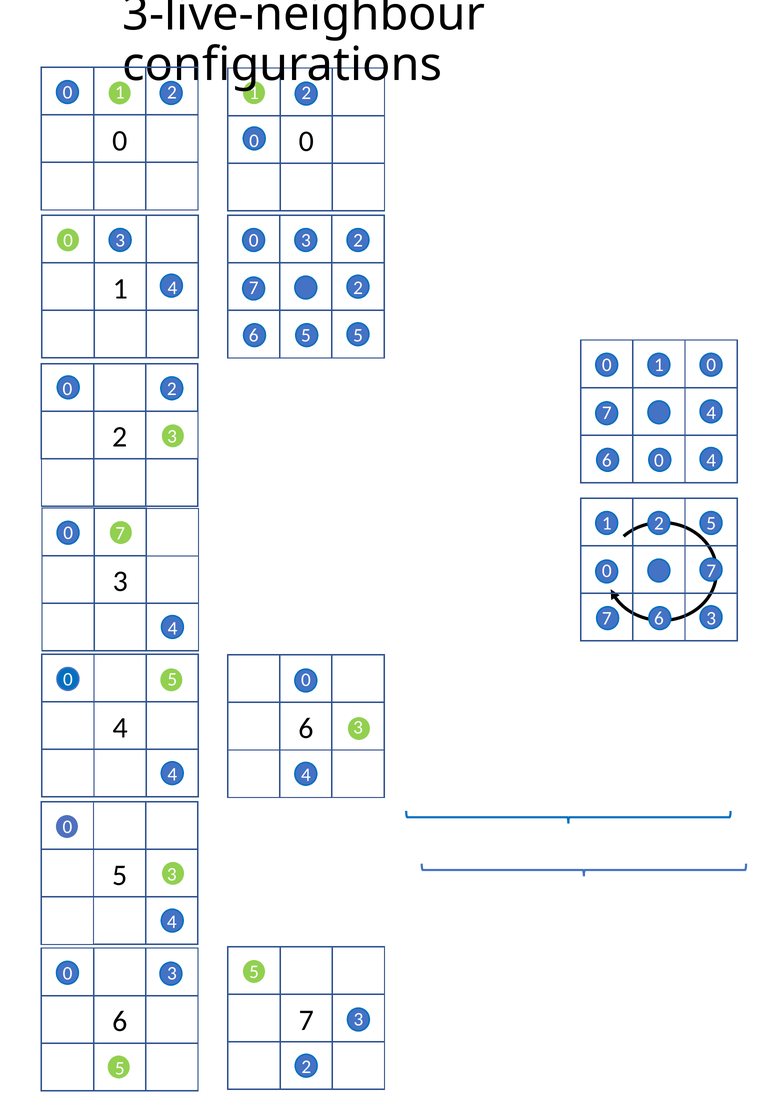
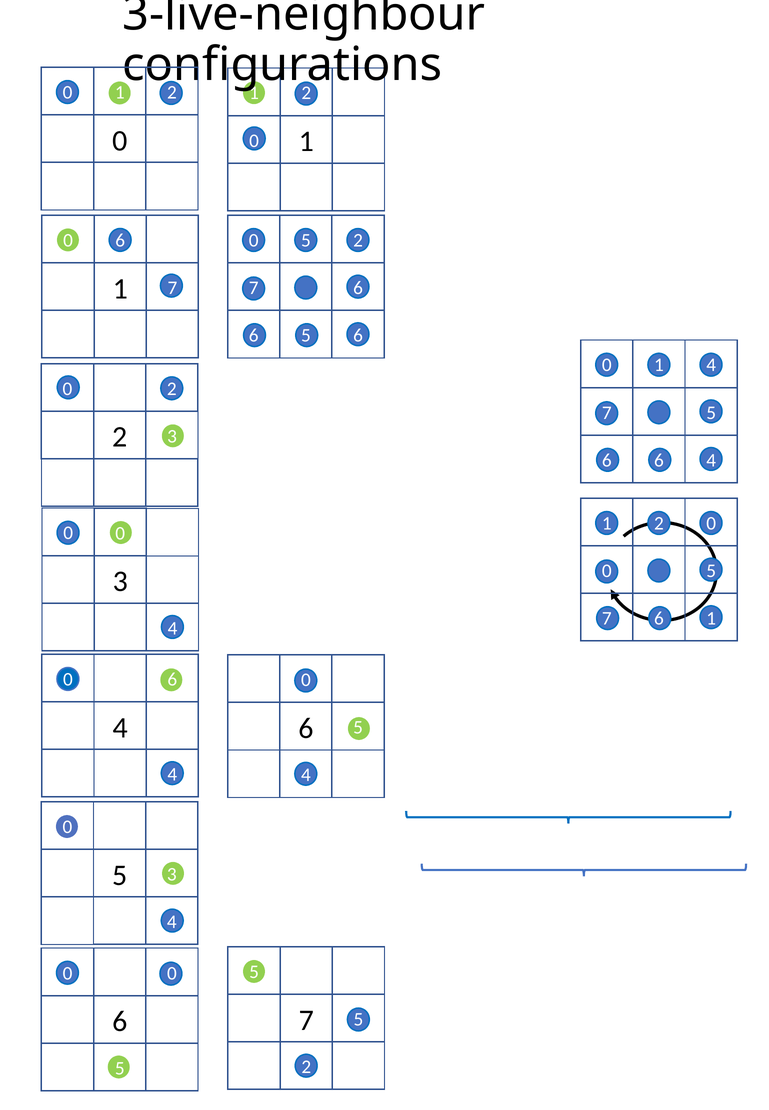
0: 0 -> 1 (306, 142)
3: 3 -> 6 (120, 241)
3: 3 -> 5 (306, 241)
1 4: 4 -> 7 (172, 288)
2: 2 -> 6 (358, 288)
5: 5 -> 6 (358, 336)
1 0: 0 -> 4 (711, 365)
4: 4 -> 5 (711, 413)
0: 0 -> 6 (659, 461)
5: 5 -> 0 (711, 524)
7: 7 -> 0 (120, 534)
7: 7 -> 5 (711, 571)
7 6 3: 3 -> 1 (711, 619)
5: 5 -> 6 (172, 680)
3: 3 -> 5 (358, 728)
3: 3 -> 0 (172, 974)
3: 3 -> 5 (358, 1020)
